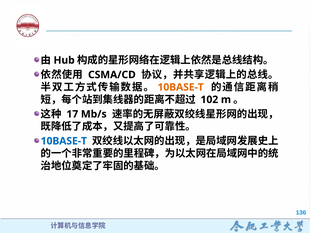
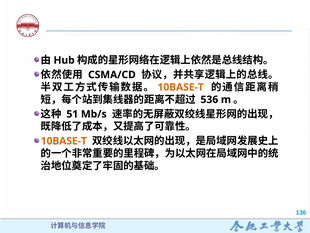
102: 102 -> 536 (209, 99)
17: 17 -> 51 (72, 114)
10BASE-T colour: blue -> orange (64, 141)
